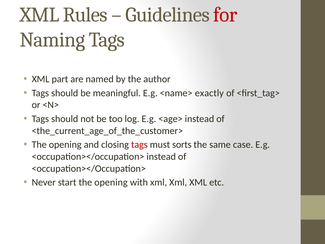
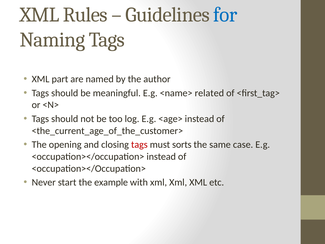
for colour: red -> blue (225, 15)
exactly: exactly -> related (209, 93)
start the opening: opening -> example (111, 182)
